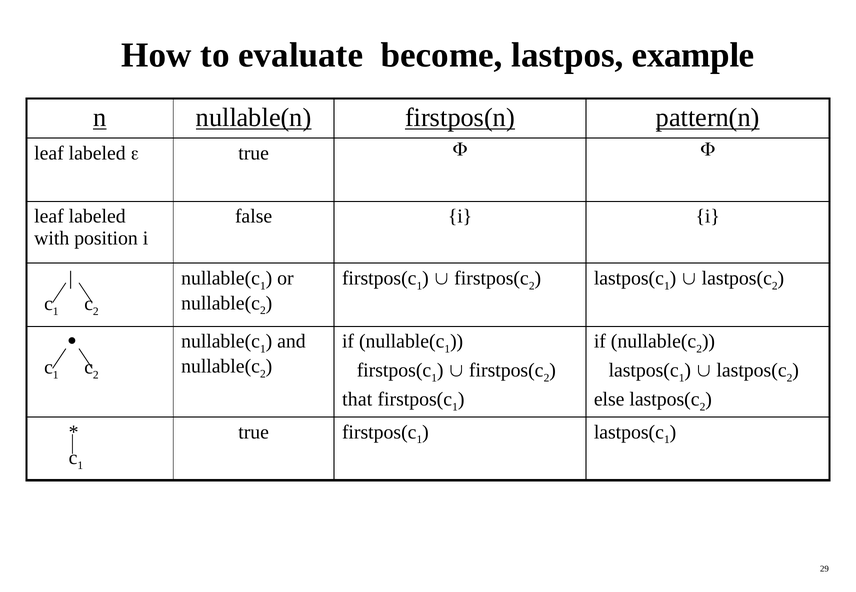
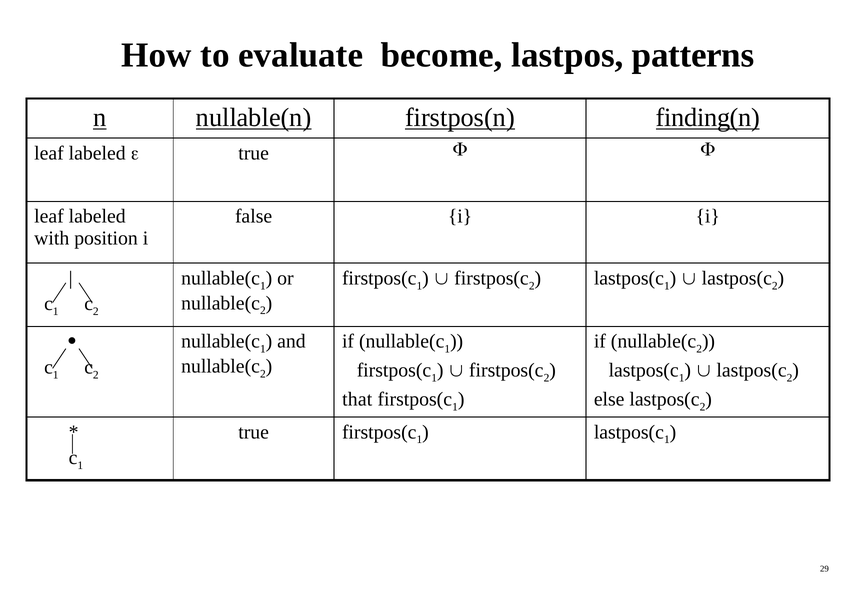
example: example -> patterns (693, 55)
pattern(n: pattern(n -> finding(n (708, 117)
